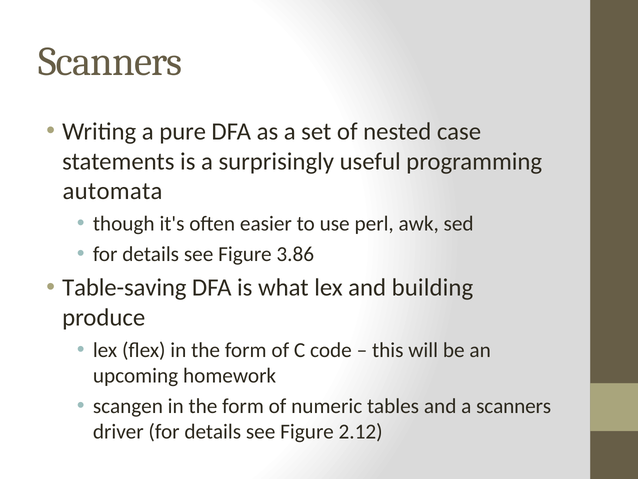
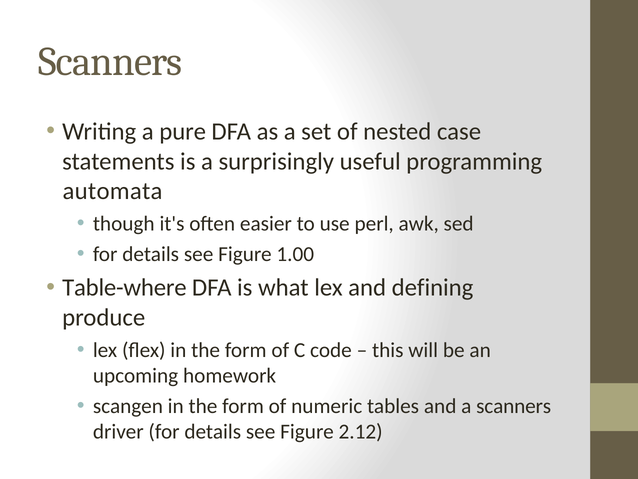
3.86: 3.86 -> 1.00 (295, 254)
Table-saving: Table-saving -> Table-where (124, 288)
building: building -> defining (433, 288)
